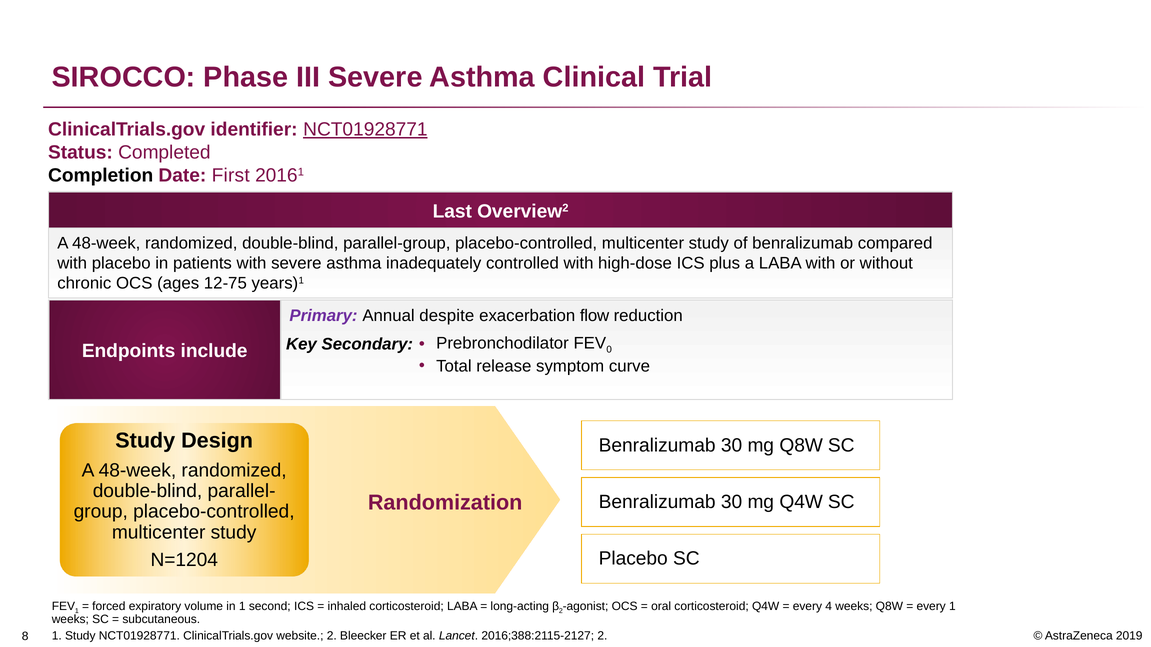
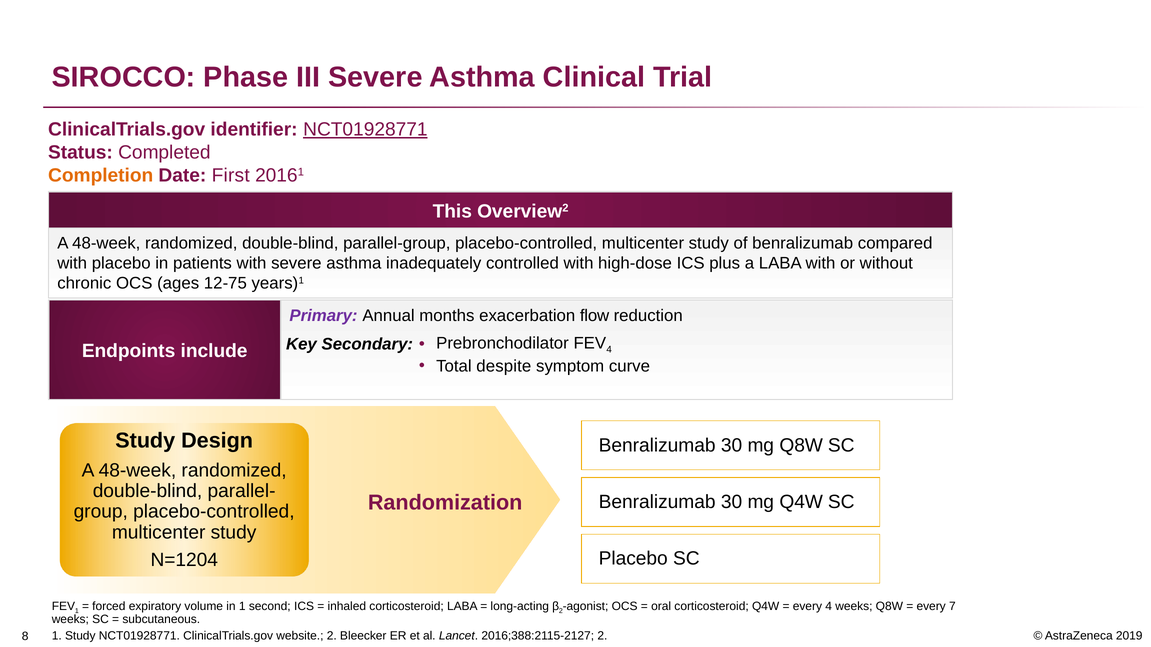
Completion colour: black -> orange (101, 175)
Last: Last -> This (452, 211)
despite: despite -> months (447, 316)
0: 0 -> 4 (609, 350)
release: release -> despite (504, 366)
1: 1 -> 7 (952, 607)
